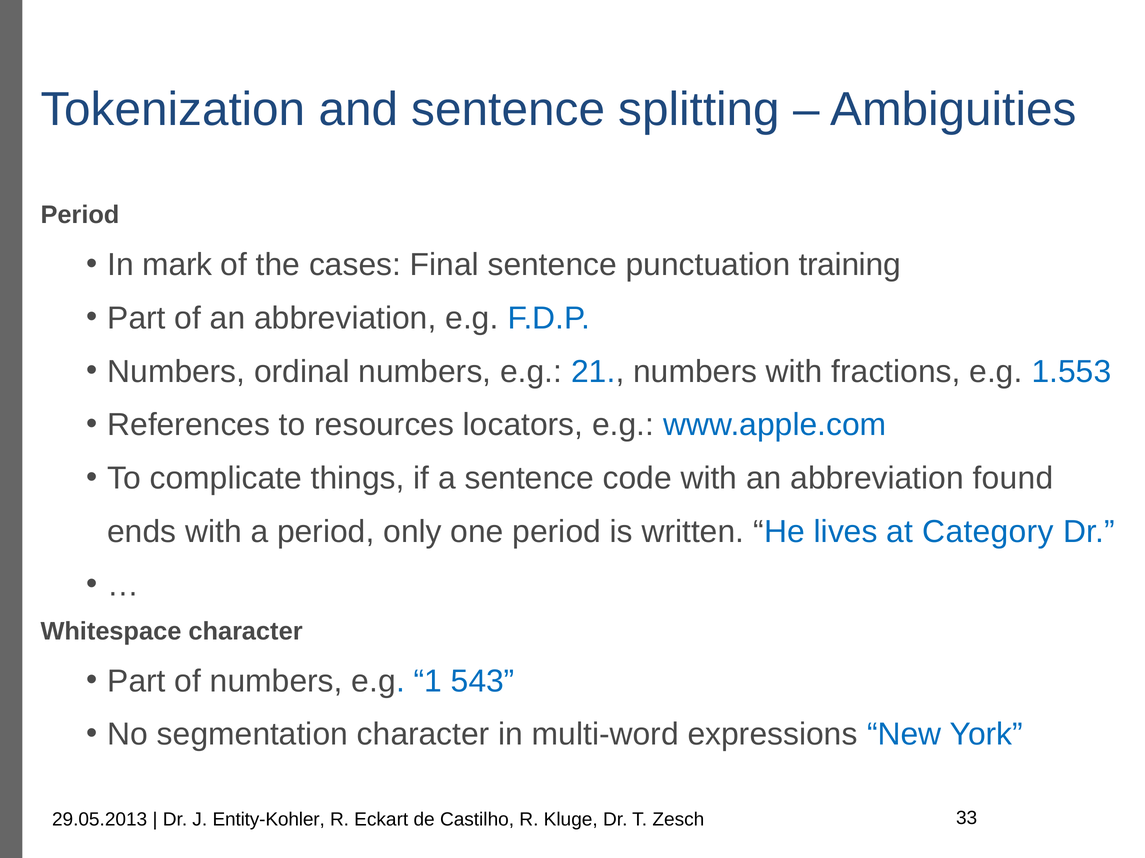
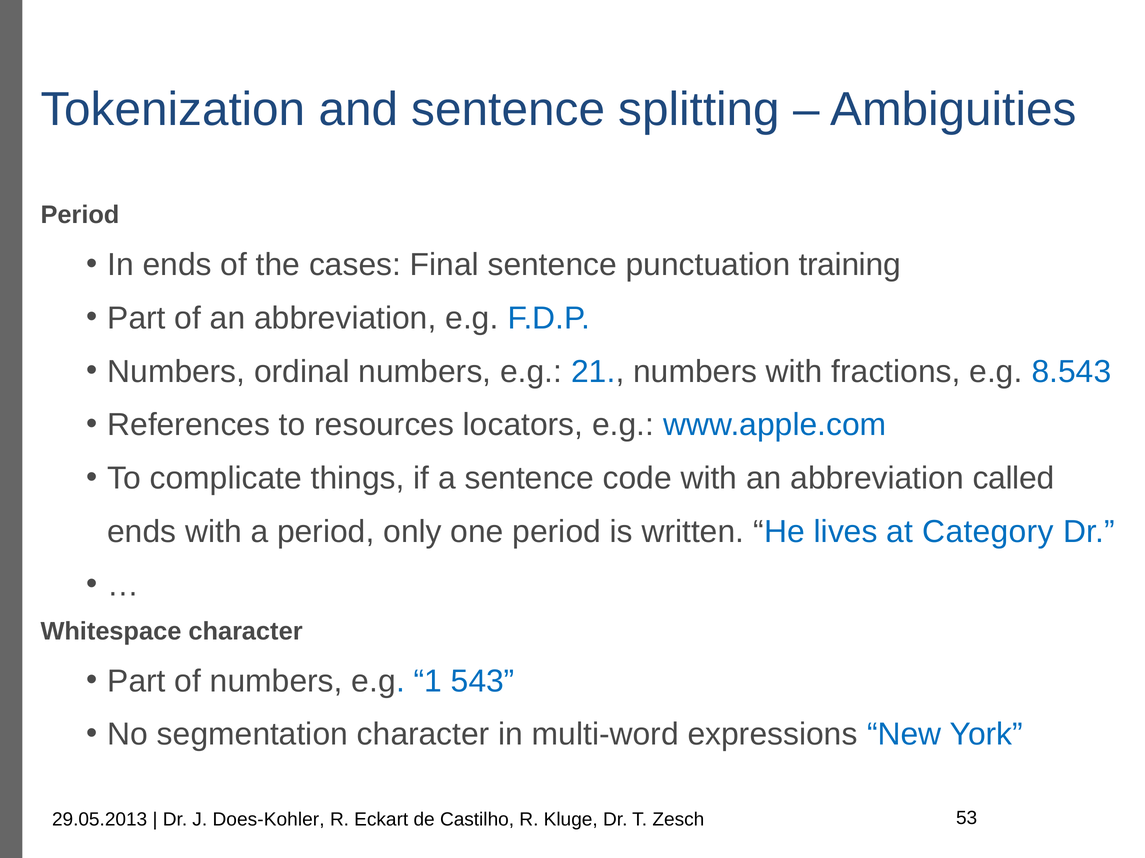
In mark: mark -> ends (177, 265)
1.553: 1.553 -> 8.543 (1072, 372)
found: found -> called (1013, 479)
Entity-Kohler: Entity-Kohler -> Does-Kohler (269, 820)
33: 33 -> 53 (967, 819)
